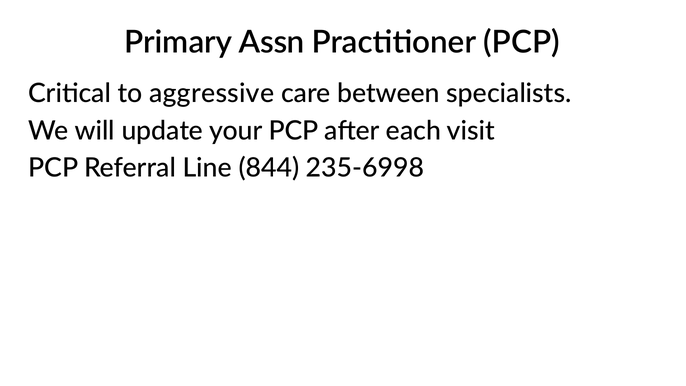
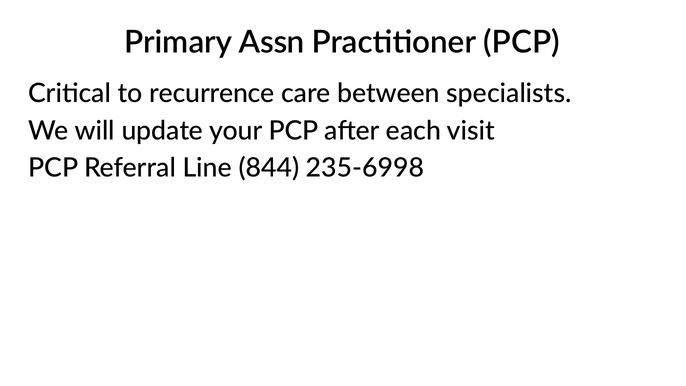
aggressive: aggressive -> recurrence (212, 93)
